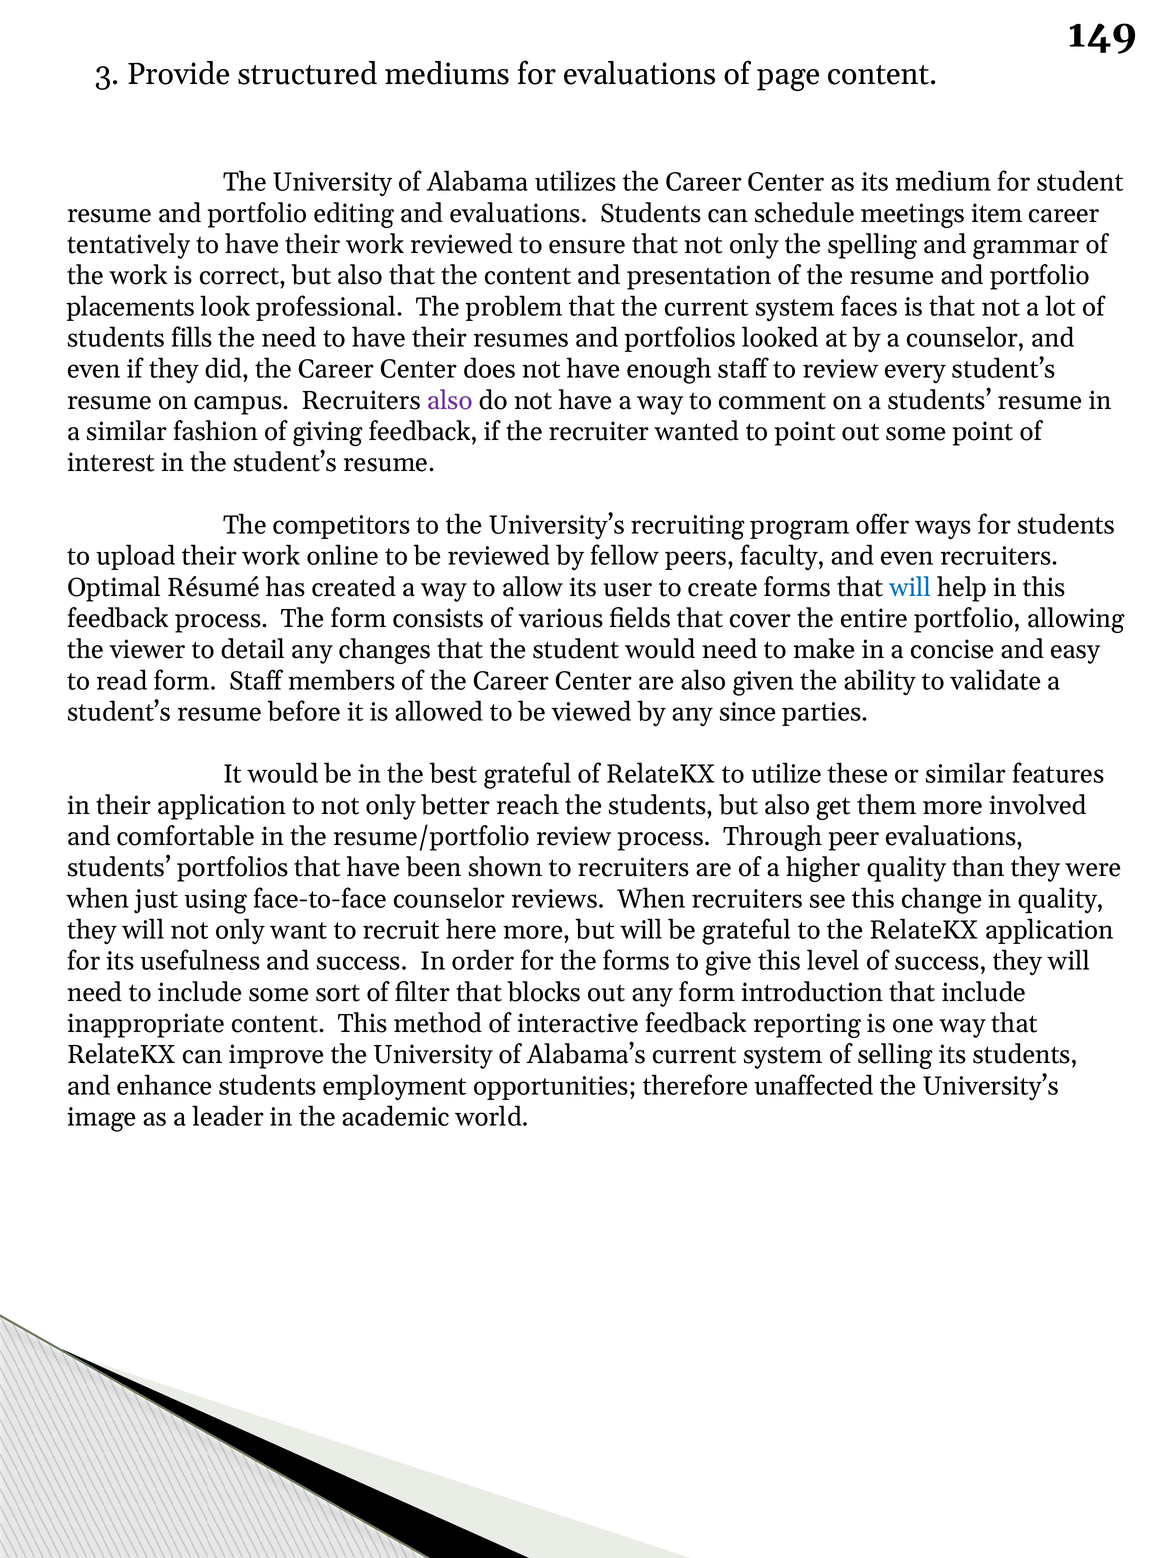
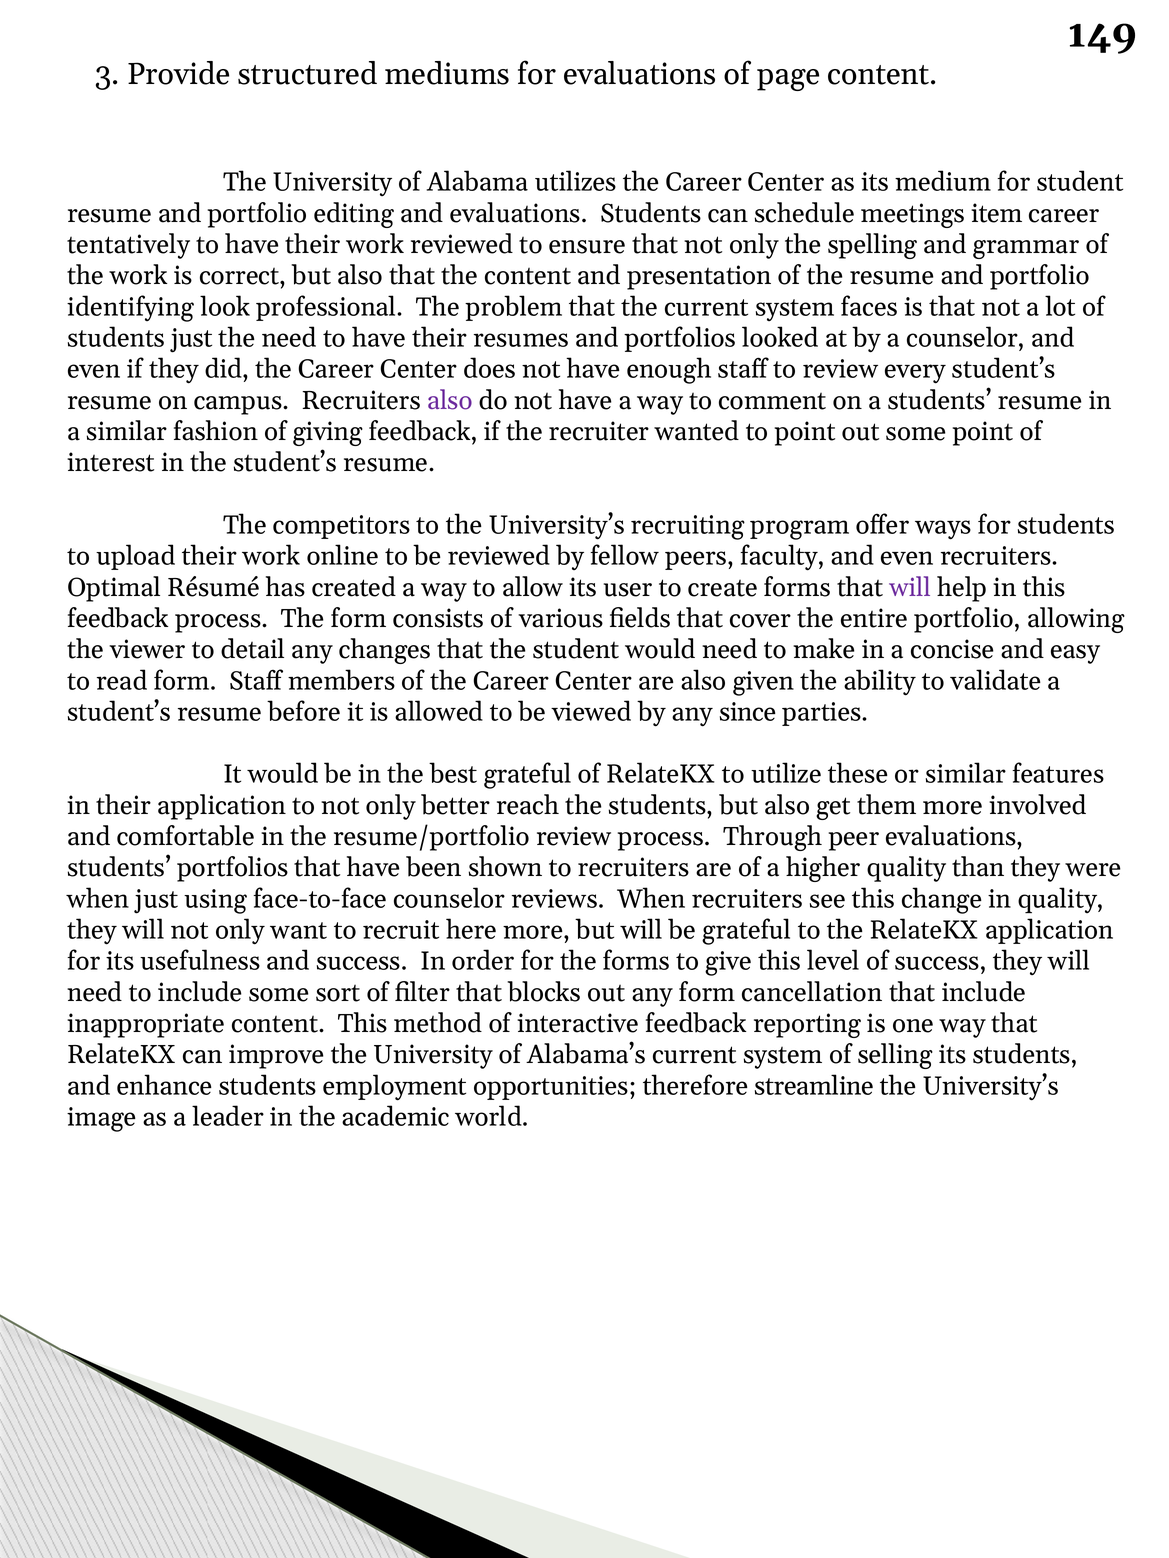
placements: placements -> identifying (131, 307)
students fills: fills -> just (192, 338)
will colour: blue -> purple (910, 588)
introduction: introduction -> cancellation (812, 993)
unaffected: unaffected -> streamline (814, 1086)
